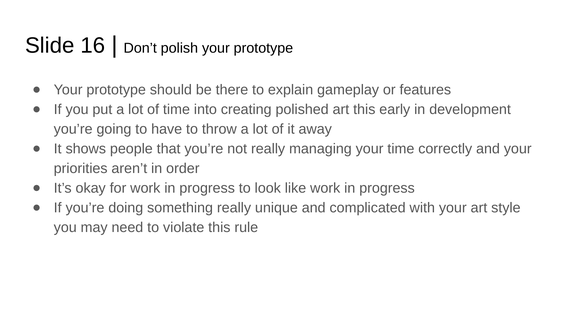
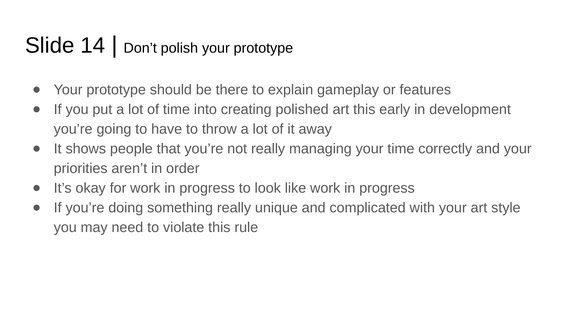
16: 16 -> 14 (93, 46)
